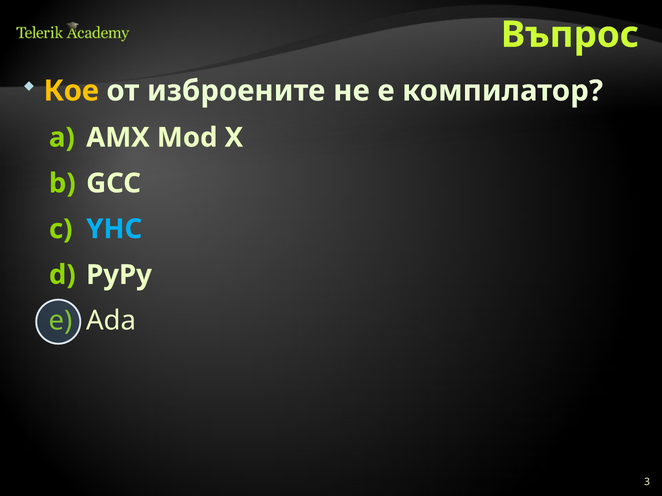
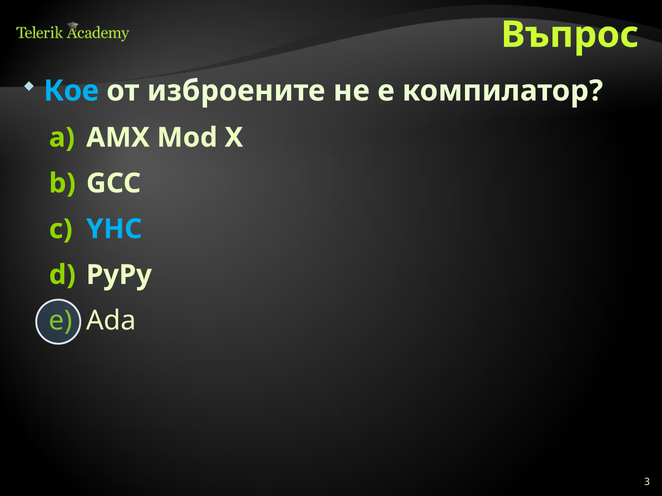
Кое colour: yellow -> light blue (71, 91)
